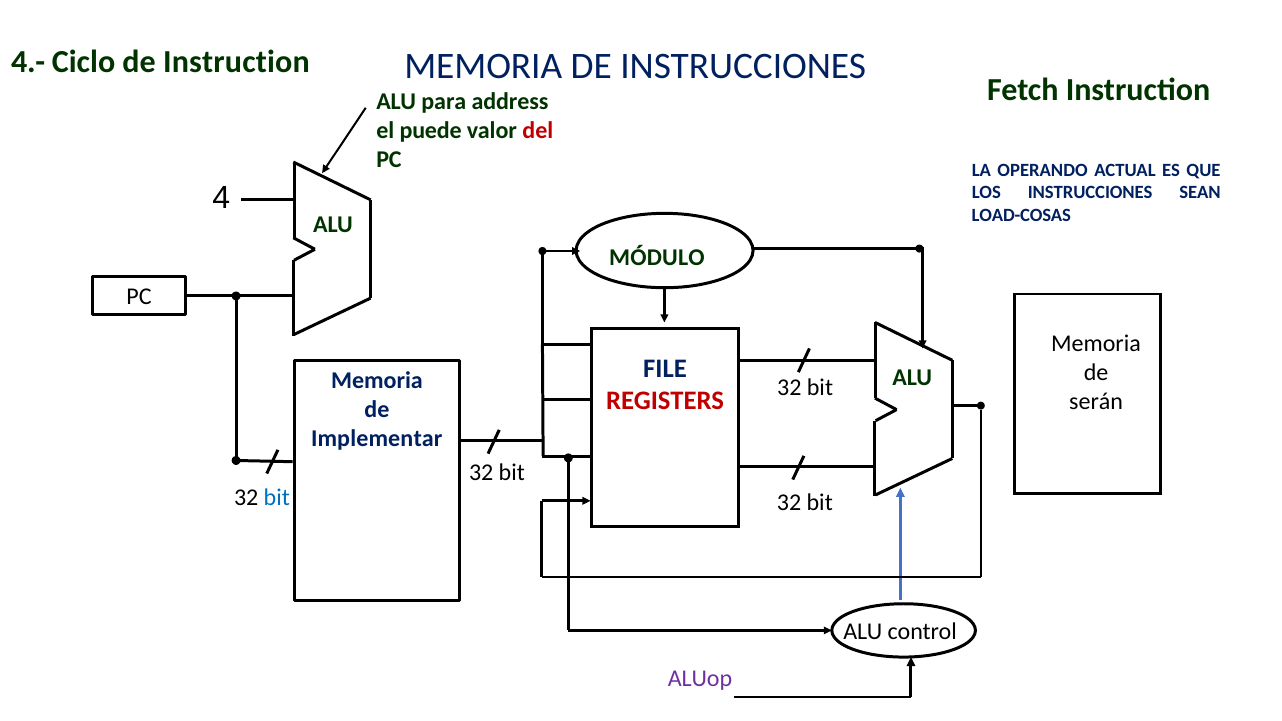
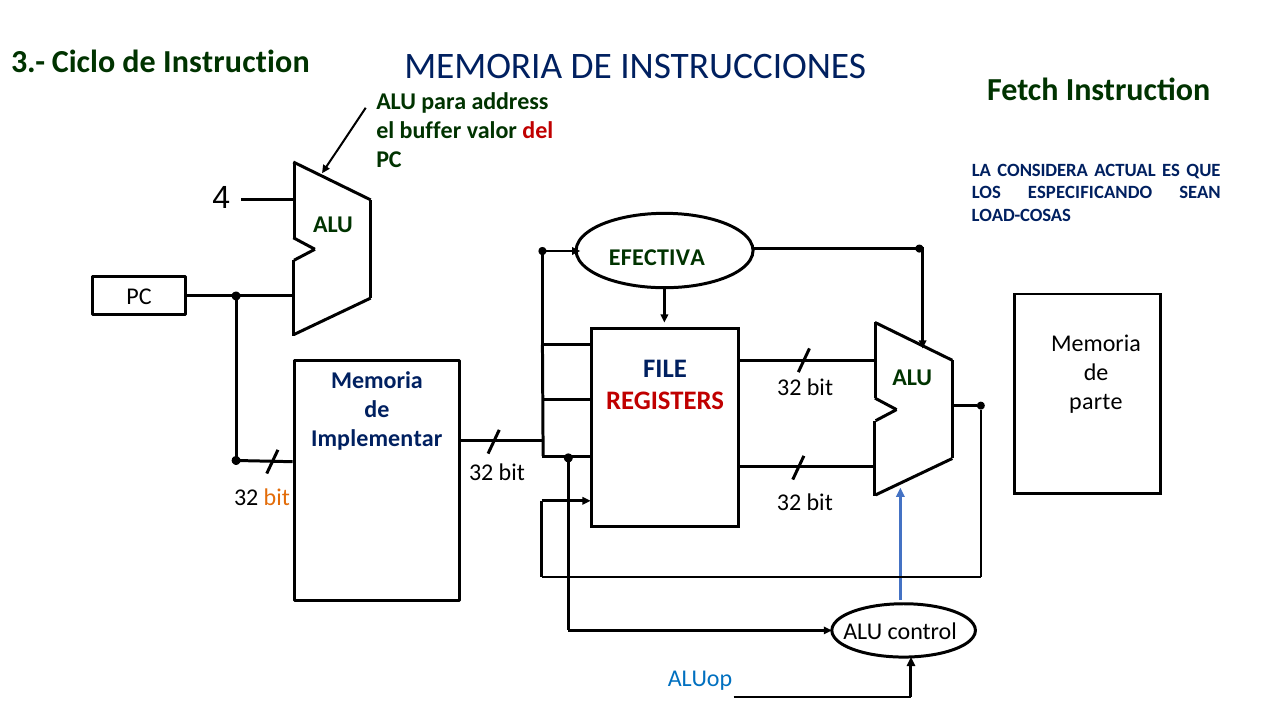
4.-: 4.- -> 3.- (28, 62)
puede: puede -> buffer (430, 131)
OPERANDO: OPERANDO -> CONSIDERA (1043, 170)
LOS INSTRUCCIONES: INSTRUCCIONES -> ESPECIFICANDO (1090, 193)
MÓDULO: MÓDULO -> EFECTIVA (657, 257)
serán: serán -> parte (1096, 402)
bit colour: blue -> orange (277, 498)
ALUop colour: purple -> blue (700, 678)
